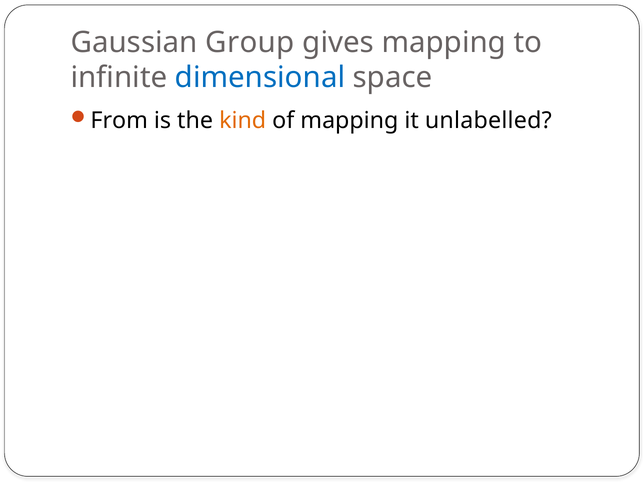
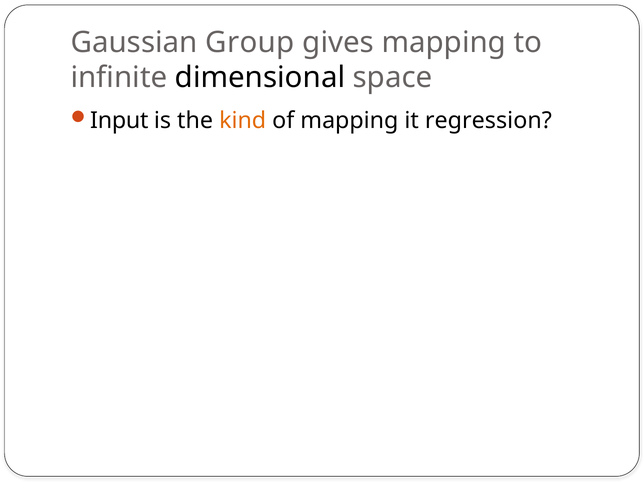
dimensional colour: blue -> black (260, 78)
From: From -> Input (119, 121)
unlabelled: unlabelled -> regression (488, 121)
